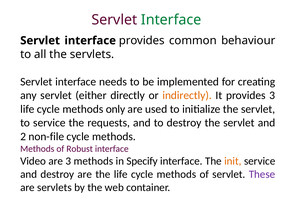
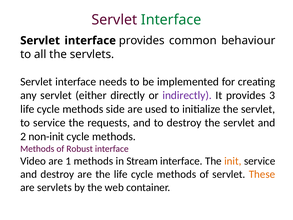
indirectly colour: orange -> purple (187, 95)
only: only -> side (115, 109)
non-file: non-file -> non-init (46, 136)
are 3: 3 -> 1 (68, 161)
Specify: Specify -> Stream (142, 161)
These colour: purple -> orange (262, 174)
